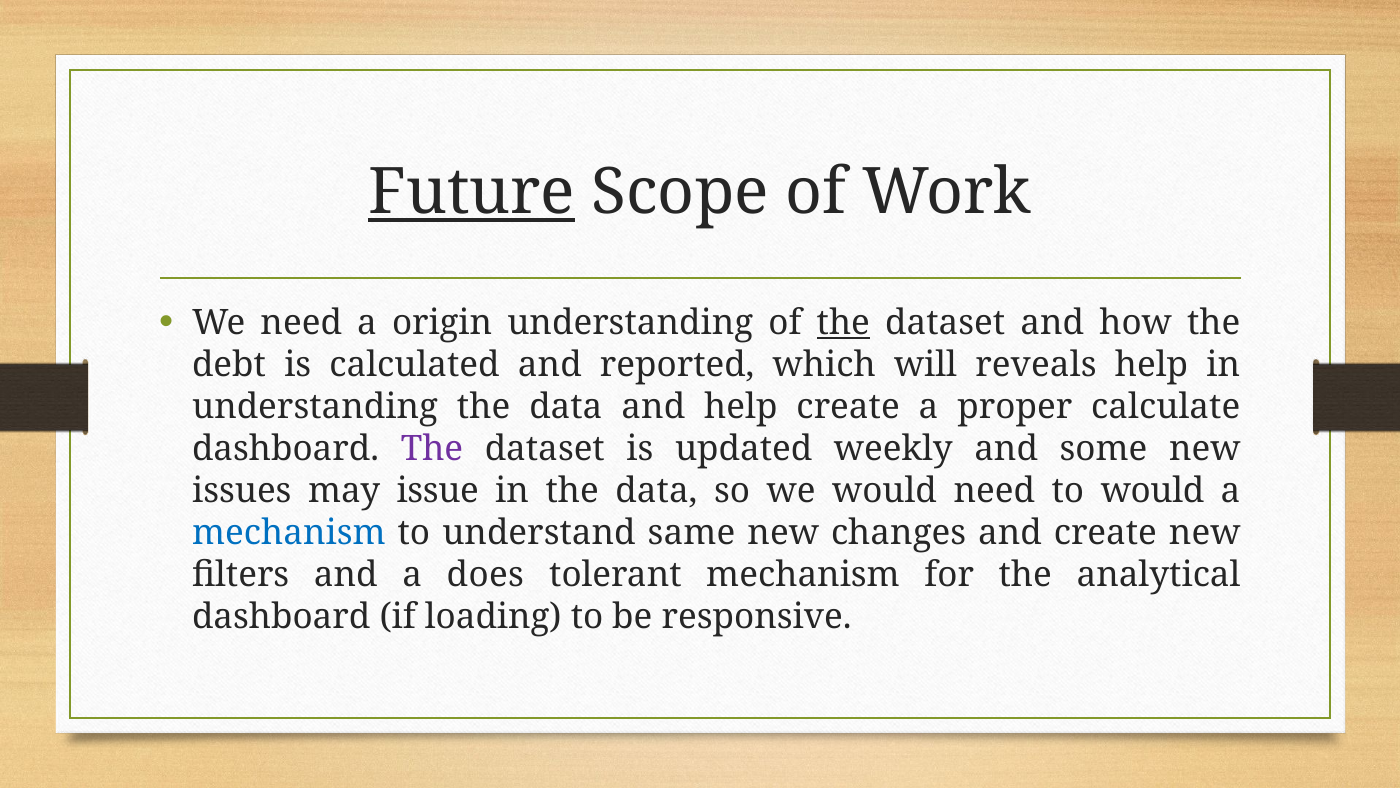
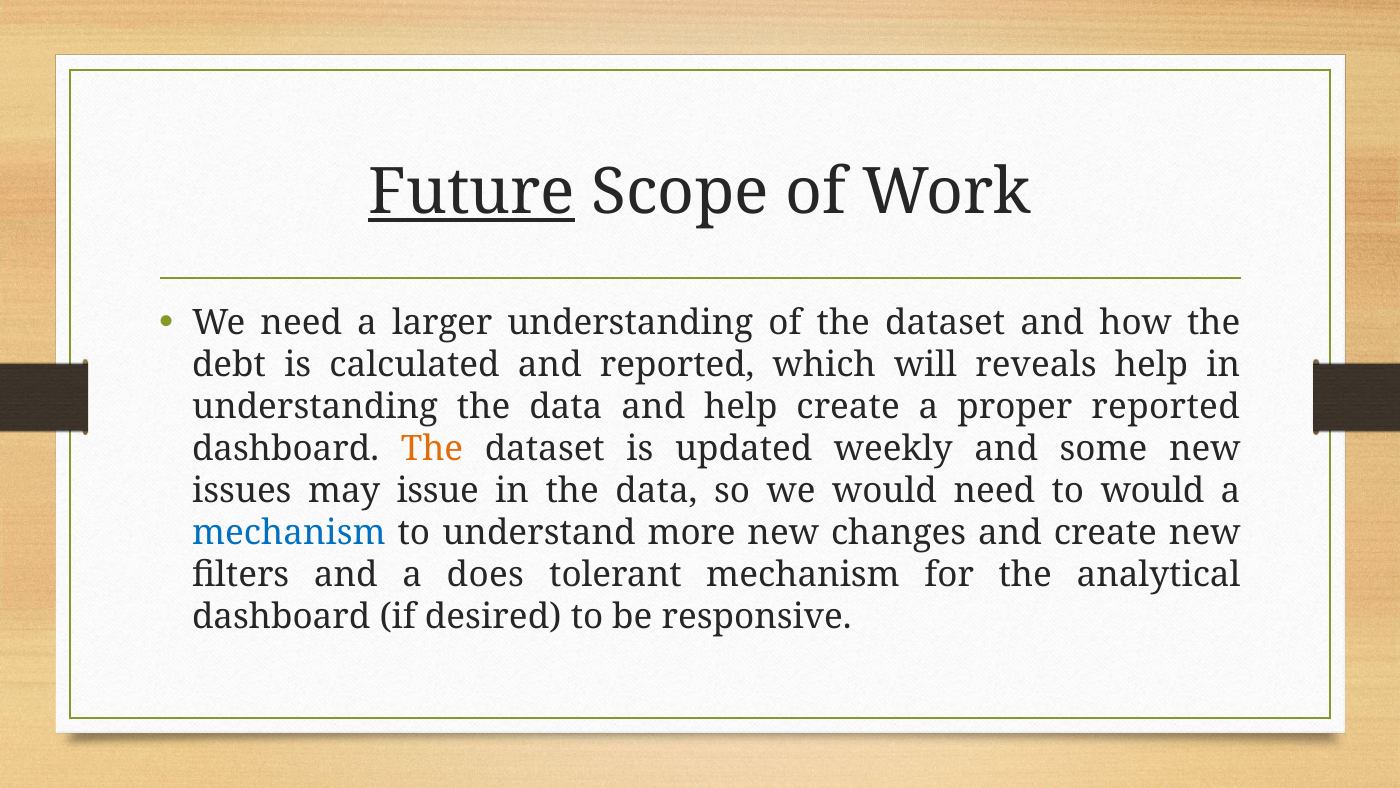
origin: origin -> larger (442, 322)
the underline: present -> none (843, 322)
proper calculate: calculate -> reported (1166, 406)
The colour: purple -> orange (432, 448)
same: same -> more (692, 532)
loading: loading -> desired (493, 616)
